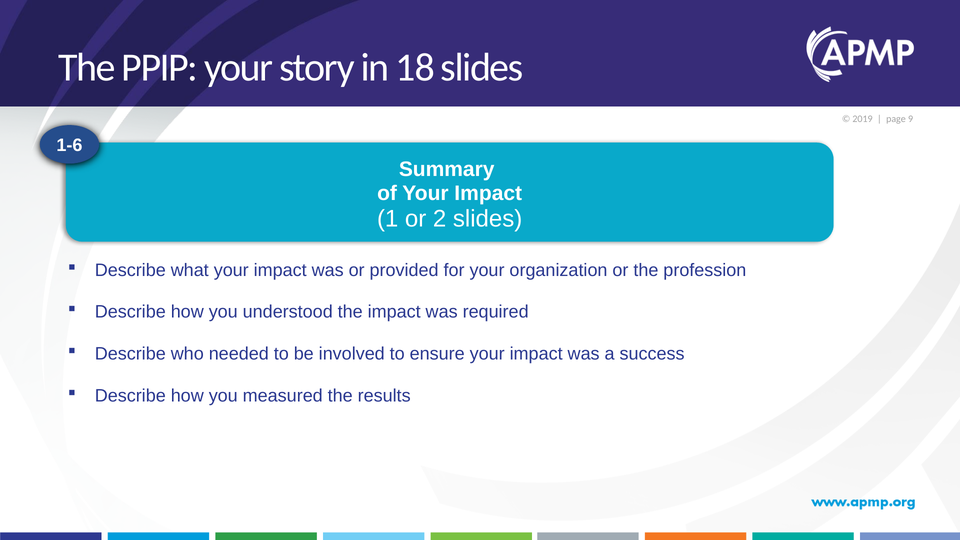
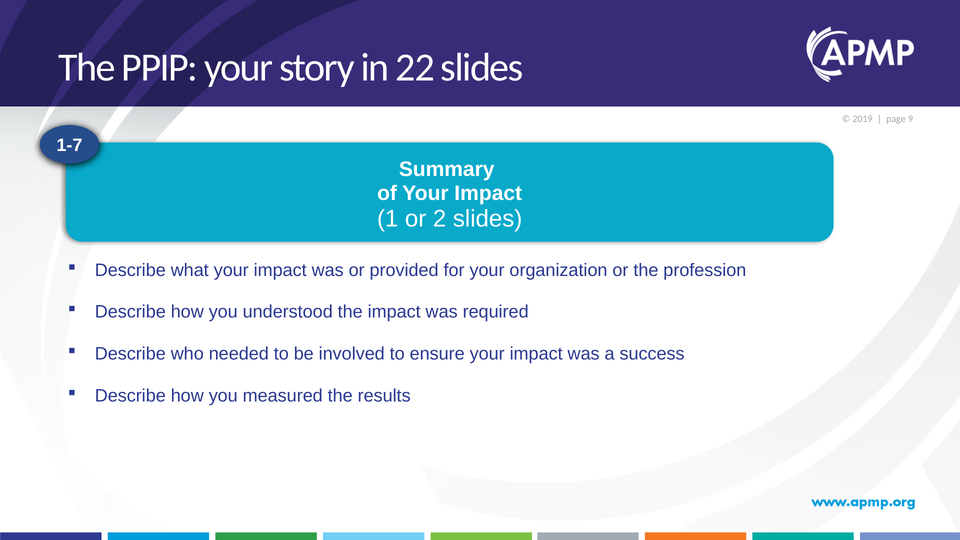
18: 18 -> 22 (415, 67)
1-6: 1-6 -> 1-7 (69, 145)
